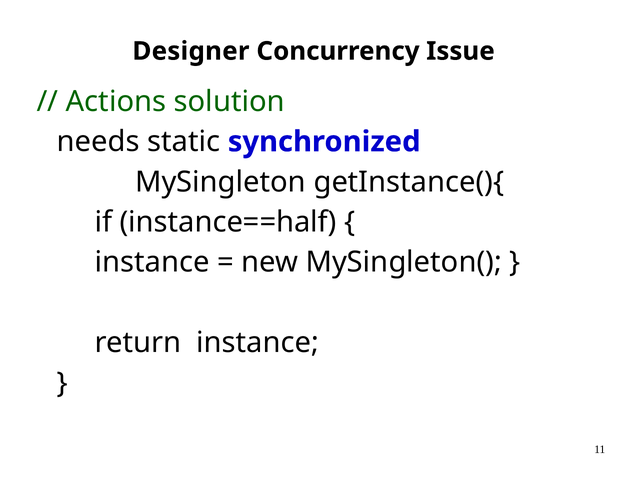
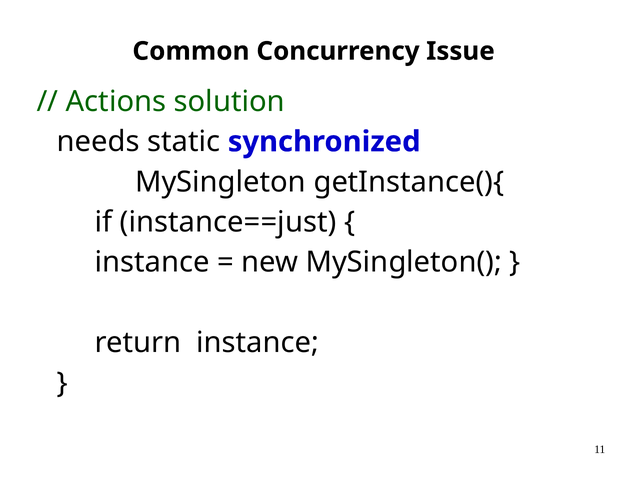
Designer: Designer -> Common (191, 51)
instance==half: instance==half -> instance==just (228, 222)
